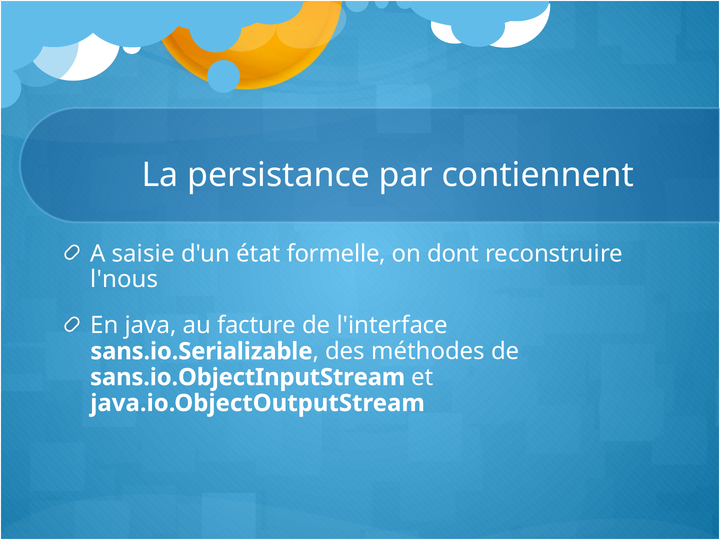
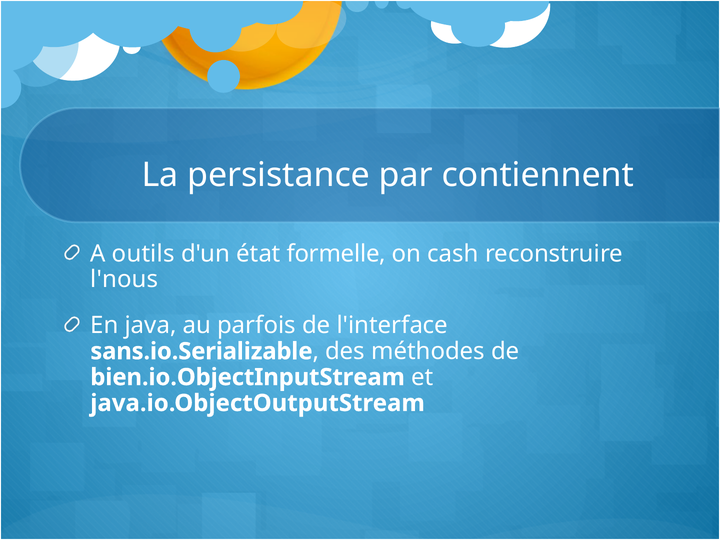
saisie: saisie -> outils (143, 254)
dont: dont -> cash (453, 254)
facture: facture -> parfois (256, 325)
sans.io.ObjectInputStream: sans.io.ObjectInputStream -> bien.io.ObjectInputStream (248, 377)
